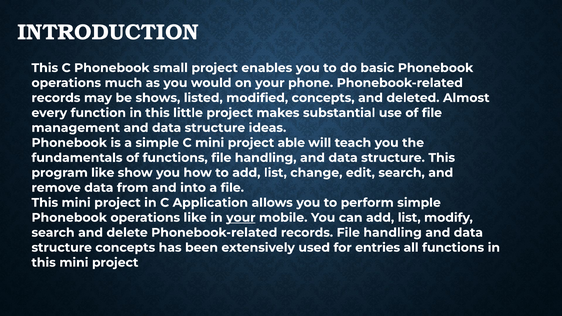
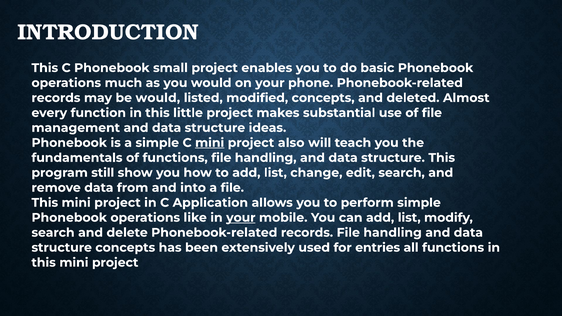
be shows: shows -> would (158, 98)
mini underline: none -> present (210, 143)
able: able -> also (291, 143)
program like: like -> still (103, 173)
